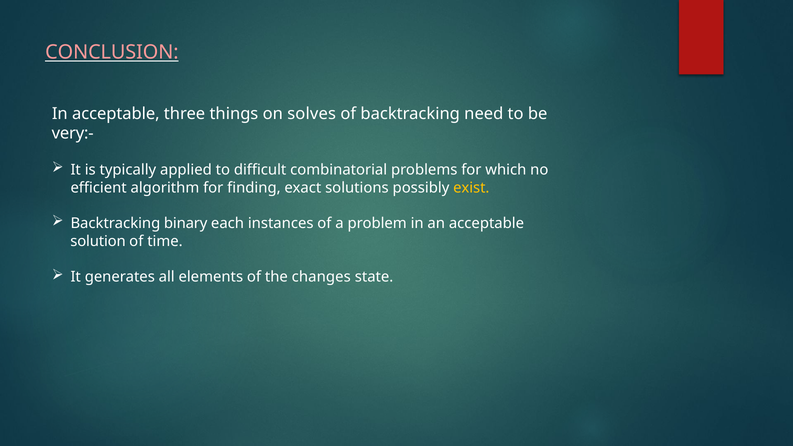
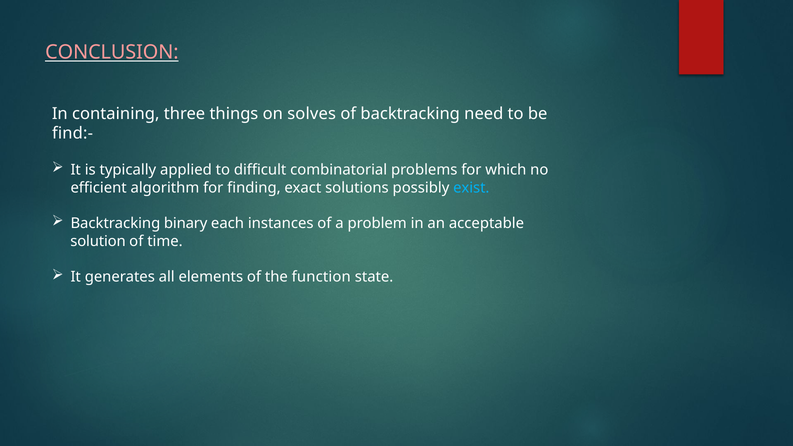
In acceptable: acceptable -> containing (116, 114)
very:-: very:- -> find:- (73, 133)
exist colour: yellow -> light blue (471, 188)
changes: changes -> function (321, 277)
